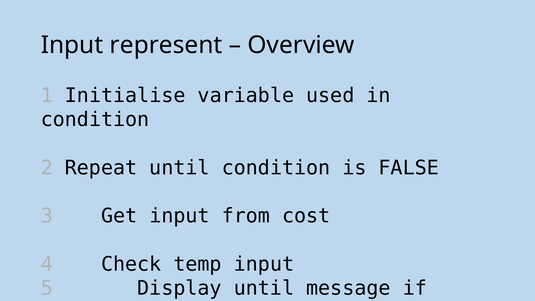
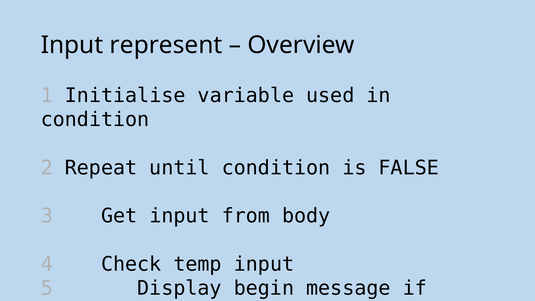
cost: cost -> body (306, 216)
Display until: until -> begin (264, 288)
